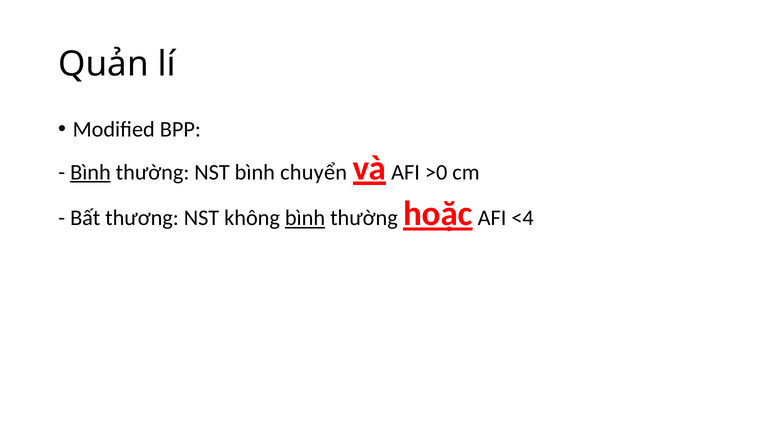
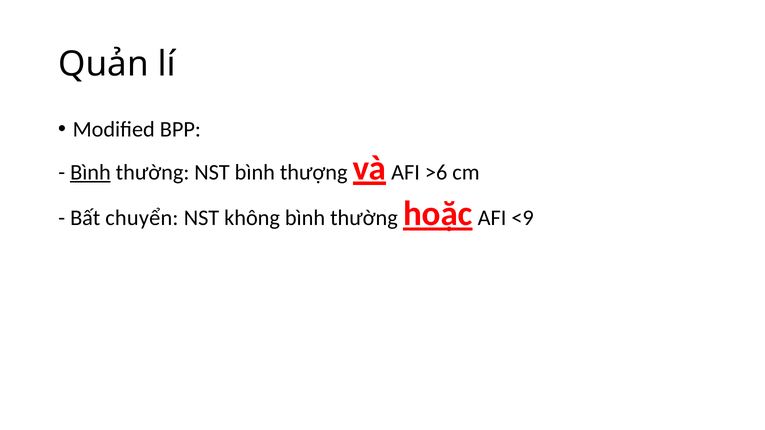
chuyển: chuyển -> thượng (314, 172)
>0: >0 -> >6 (436, 172)
thương: thương -> chuyển (142, 218)
bình underline: present -> none (305, 218)
<4: <4 -> <9 (523, 218)
